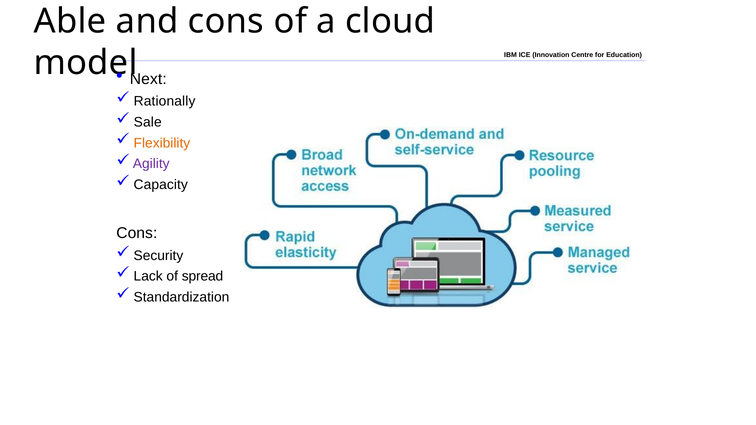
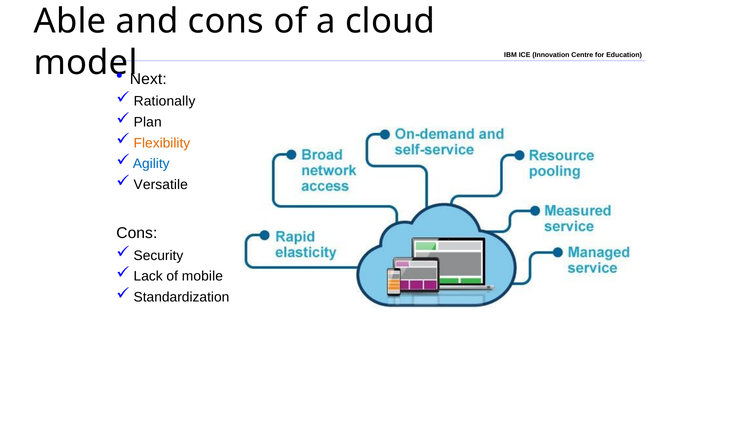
Sale: Sale -> Plan (148, 122)
Agility colour: purple -> blue (151, 164)
Capacity: Capacity -> Versatile (161, 185)
spread: spread -> mobile (202, 277)
